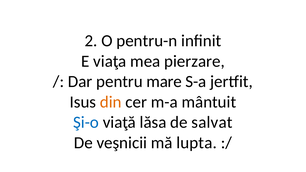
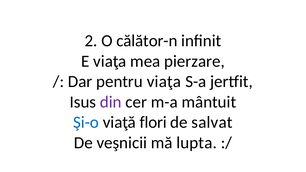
pentru-n: pentru-n -> călător-n (147, 41)
pentru mare: mare -> viaţa (164, 82)
din colour: orange -> purple (111, 102)
lăsa: lăsa -> flori (153, 122)
